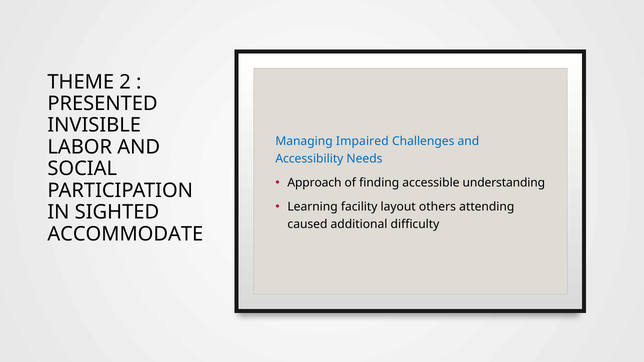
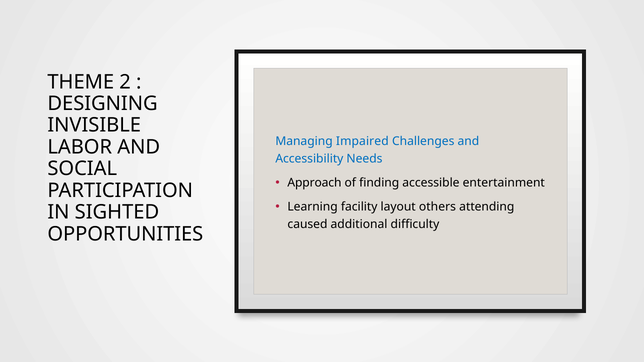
PRESENTED: PRESENTED -> DESIGNING (103, 104)
understanding: understanding -> entertainment (504, 183)
ACCOMMODATE: ACCOMMODATE -> OPPORTUNITIES (125, 234)
